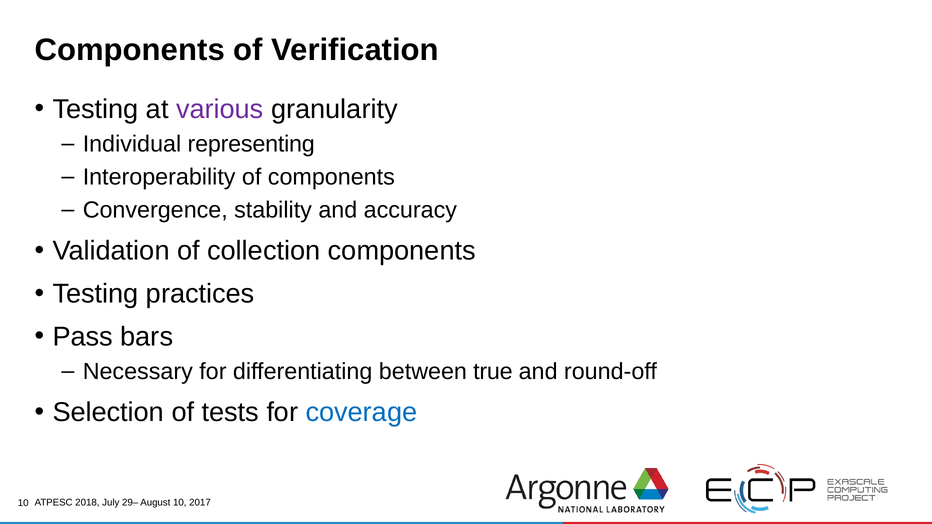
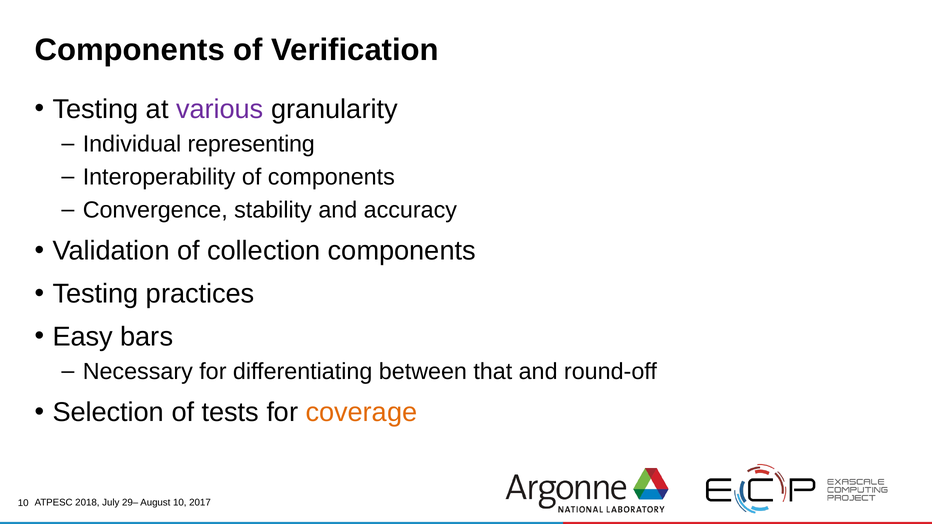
Pass: Pass -> Easy (83, 337)
true: true -> that (493, 372)
coverage colour: blue -> orange (361, 413)
